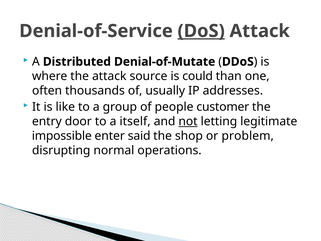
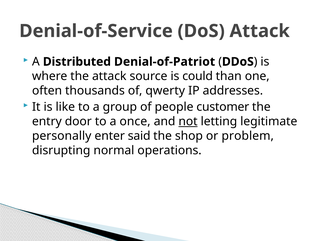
DoS underline: present -> none (201, 31)
Denial-of-Mutate: Denial-of-Mutate -> Denial-of-Patriot (165, 62)
usually: usually -> qwerty (165, 91)
itself: itself -> once (135, 121)
impossible: impossible -> personally (62, 136)
